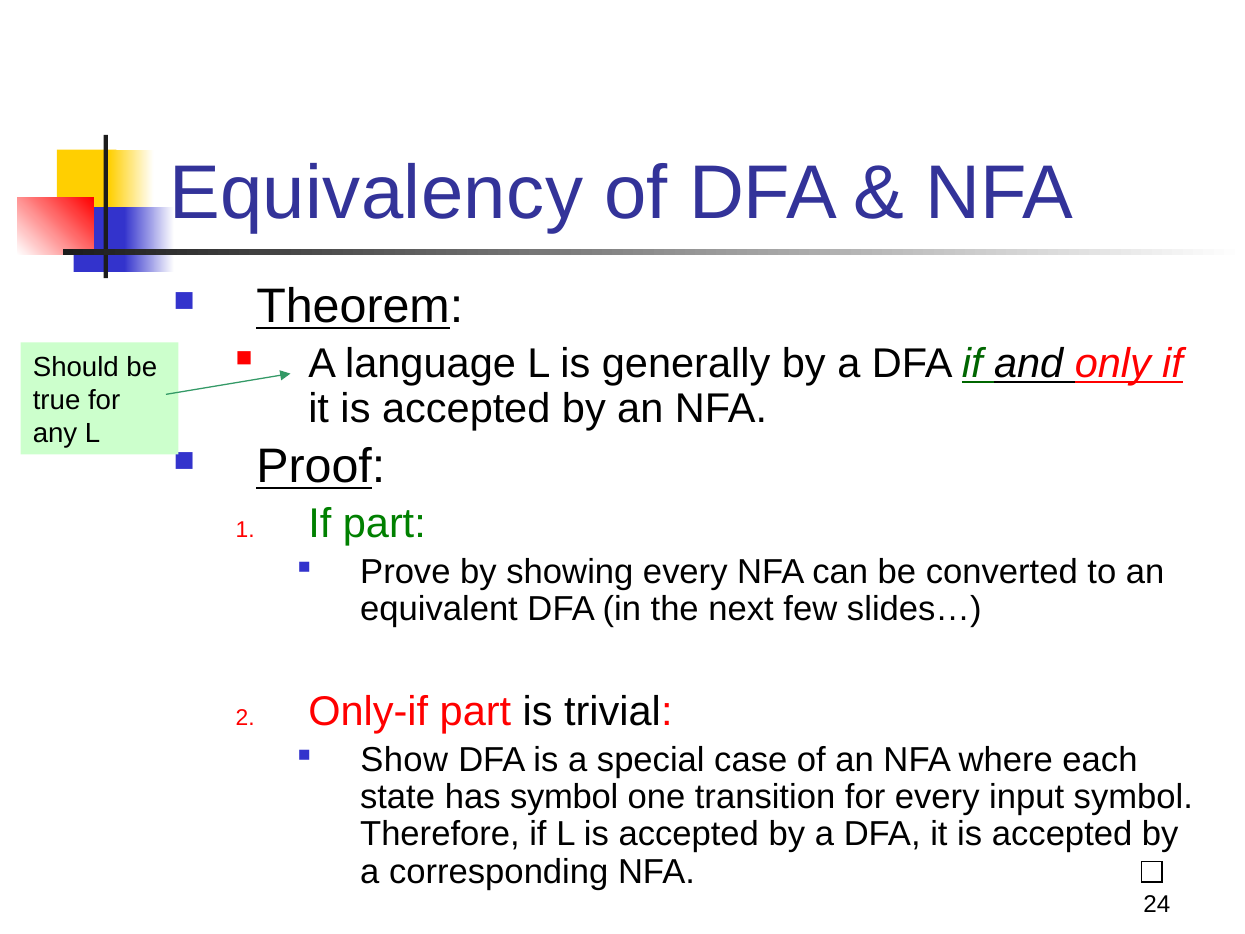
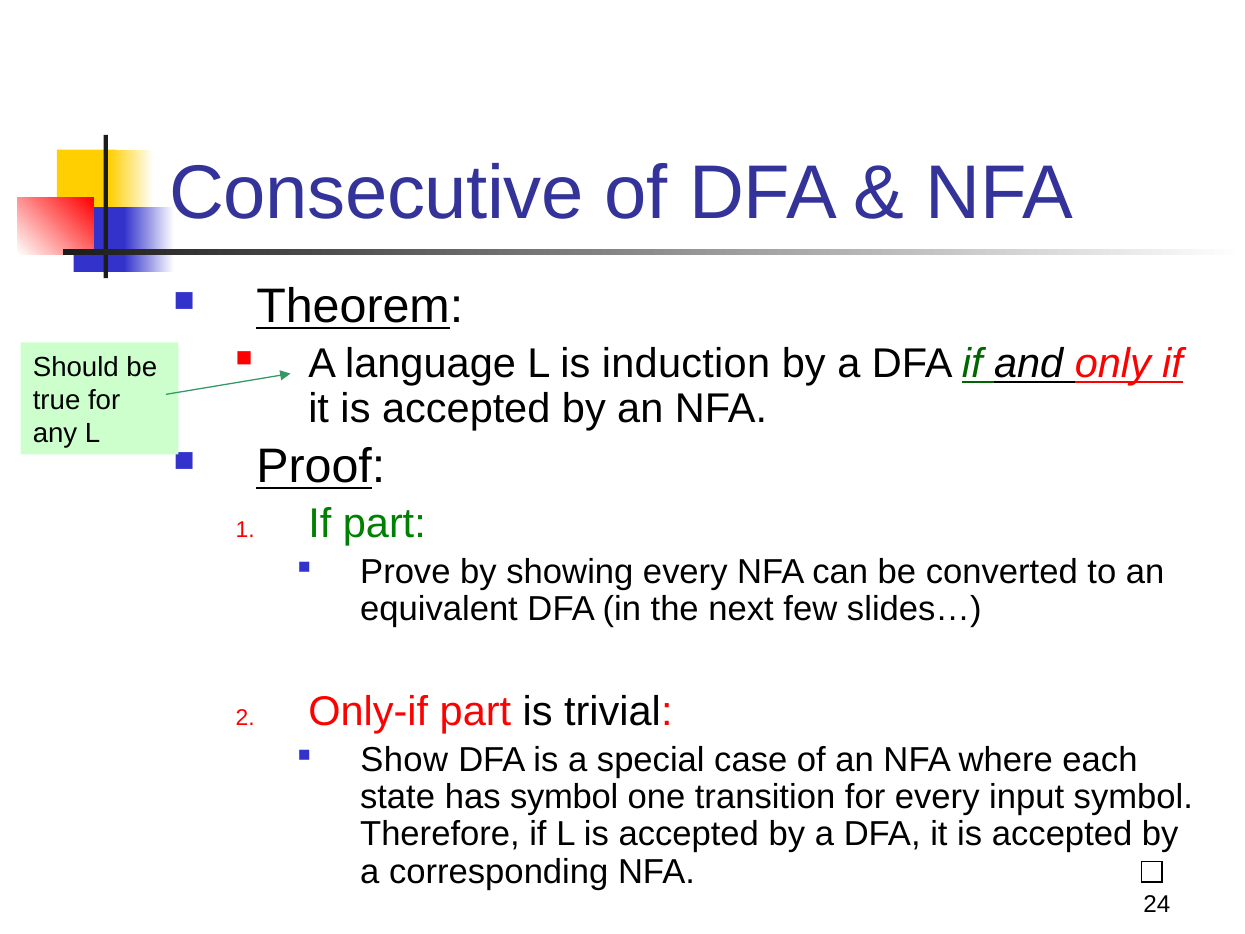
Equivalency: Equivalency -> Consecutive (377, 193)
generally: generally -> induction (686, 364)
